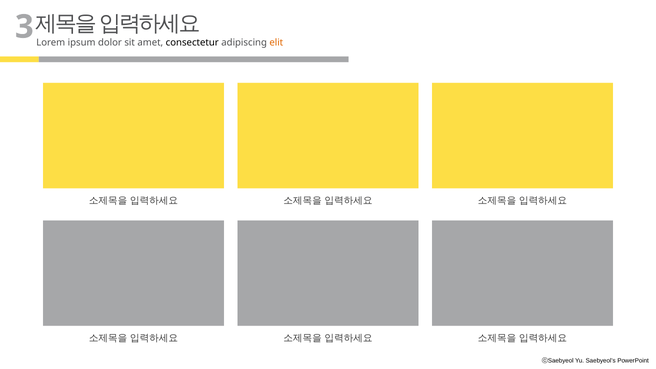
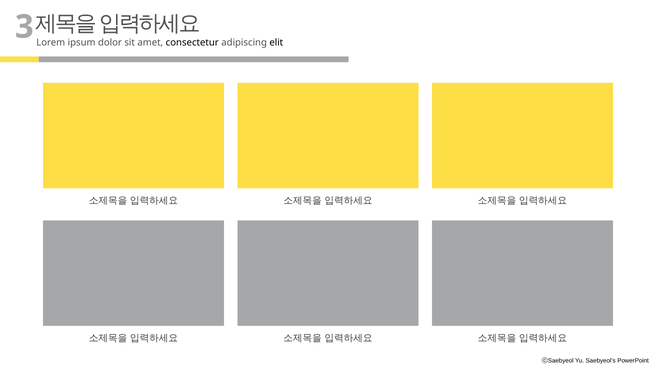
elit colour: orange -> black (276, 43)
